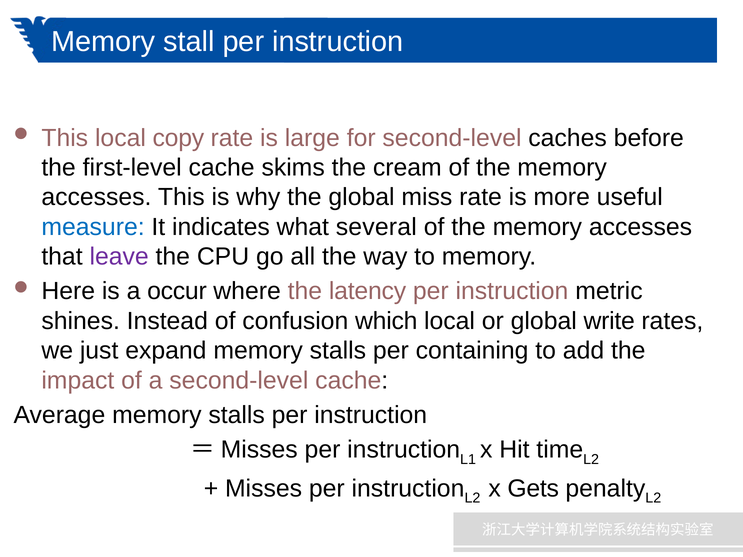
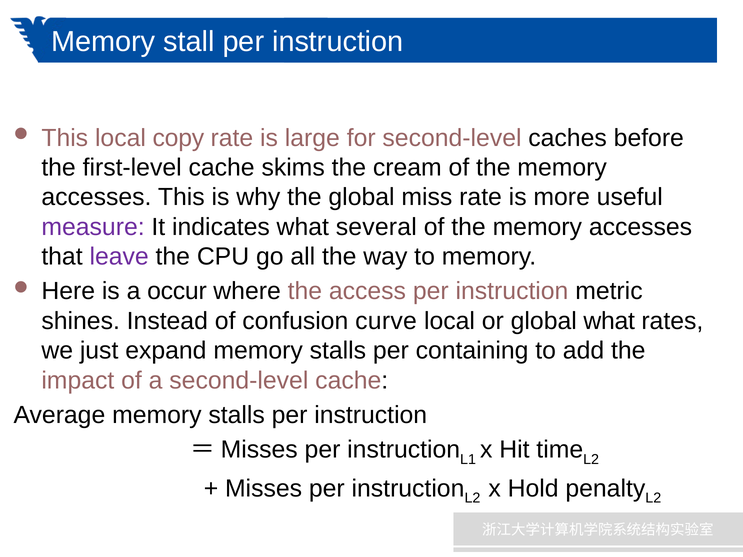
measure colour: blue -> purple (93, 227)
latency: latency -> access (367, 291)
which: which -> curve (386, 321)
global write: write -> what (609, 321)
Gets: Gets -> Hold (533, 489)
